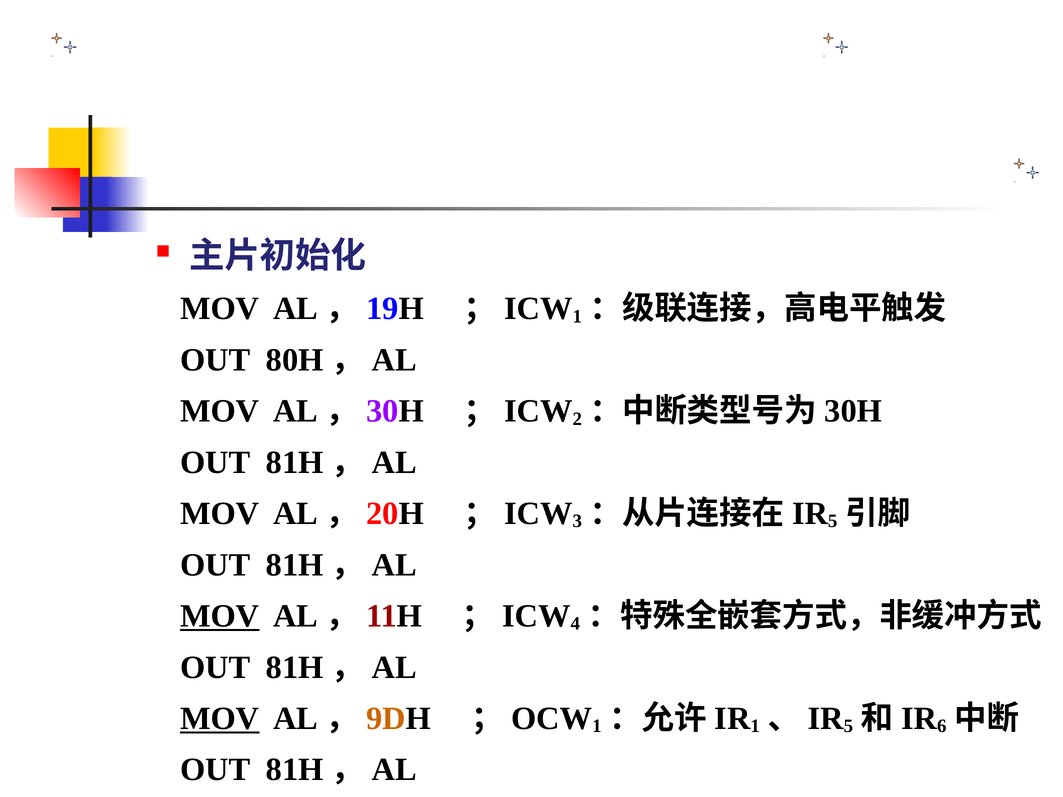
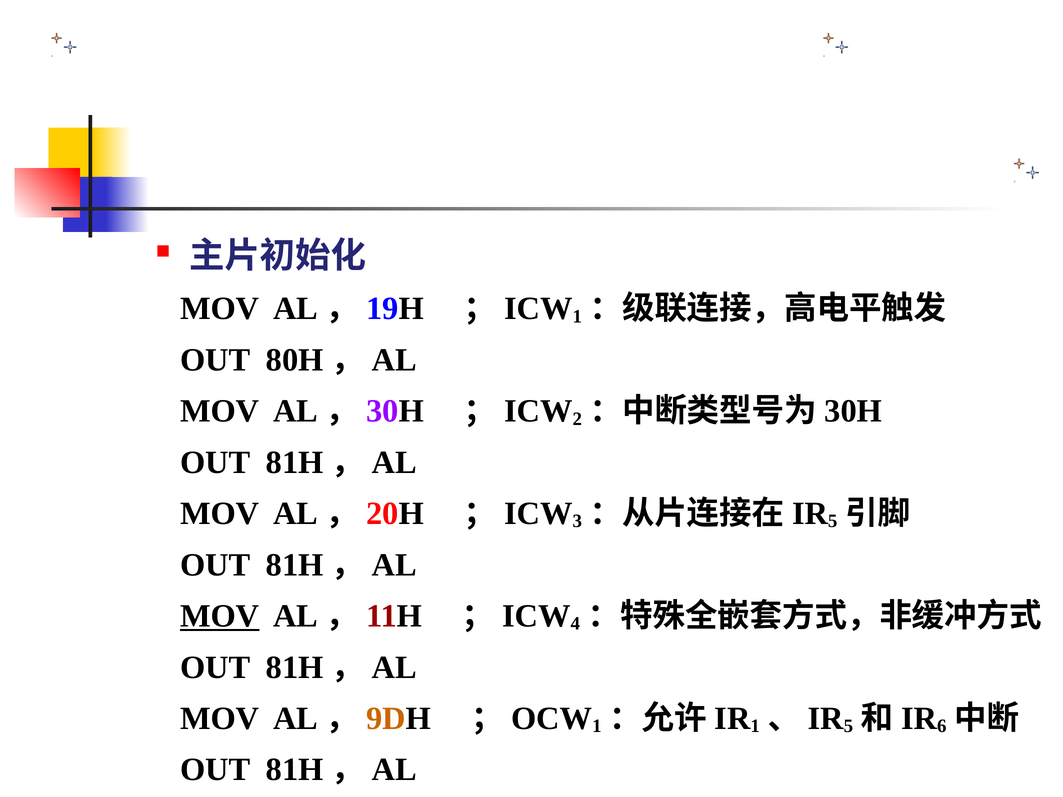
MOV underline: present -> none (220, 719)
